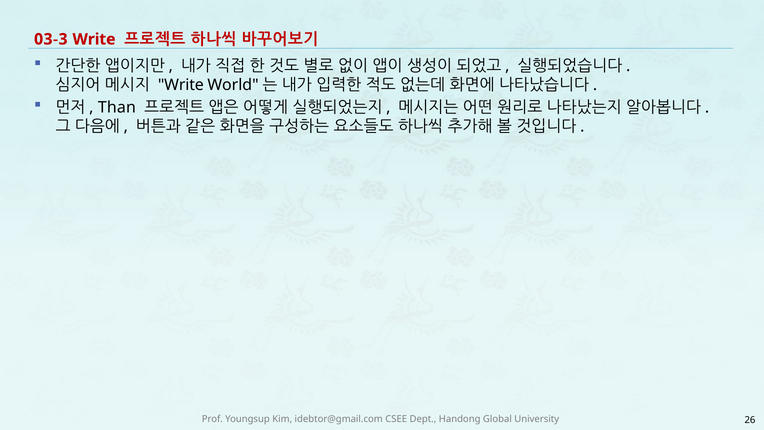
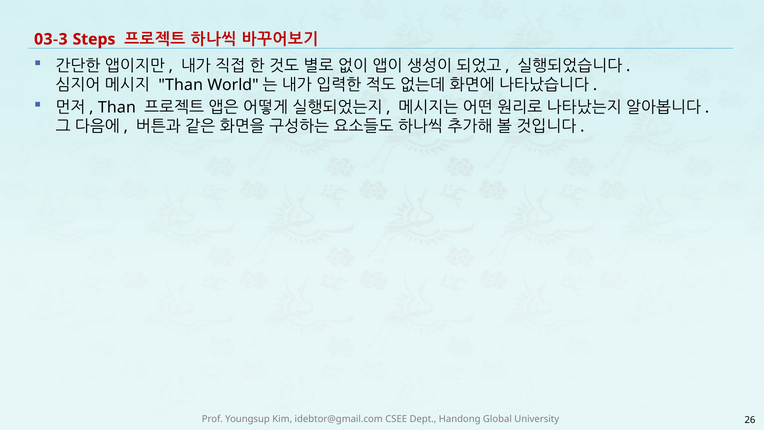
03-3 Write: Write -> Steps (94, 39)
Write: Write -> Than (181, 85)
